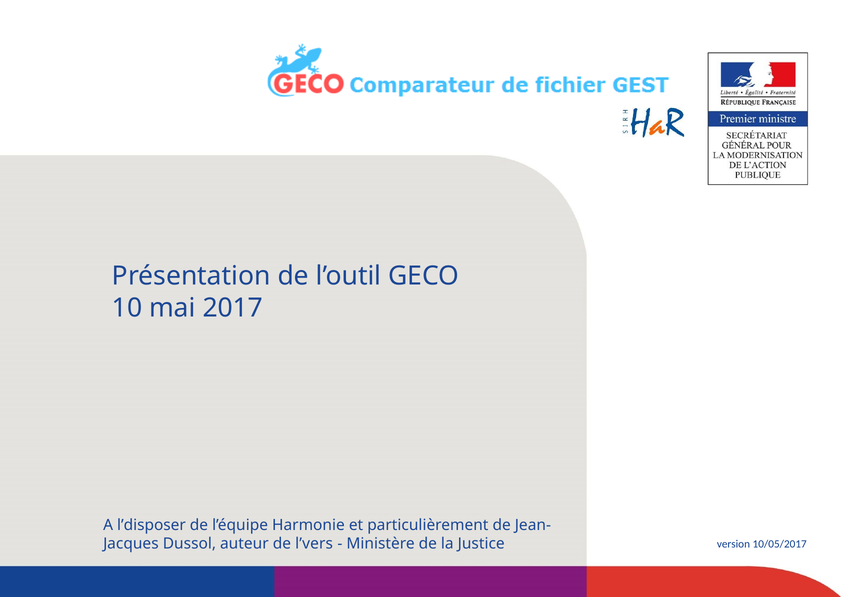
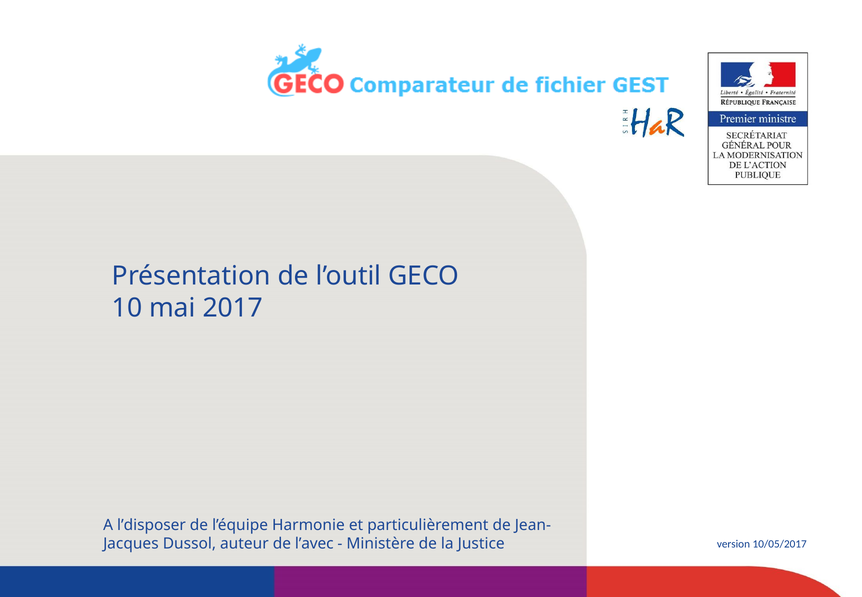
l’vers: l’vers -> l’avec (314, 543)
